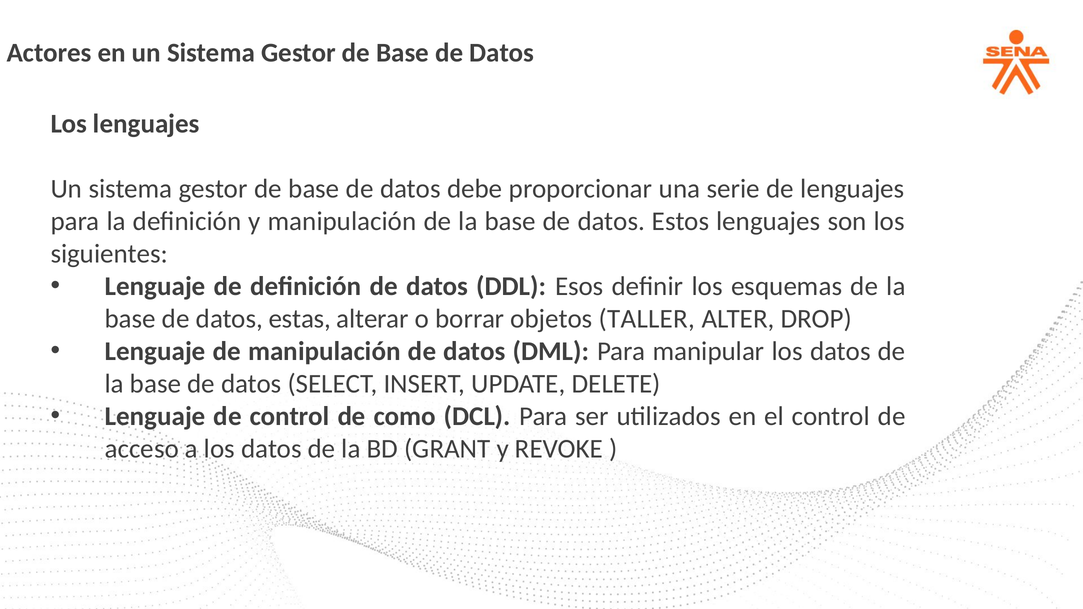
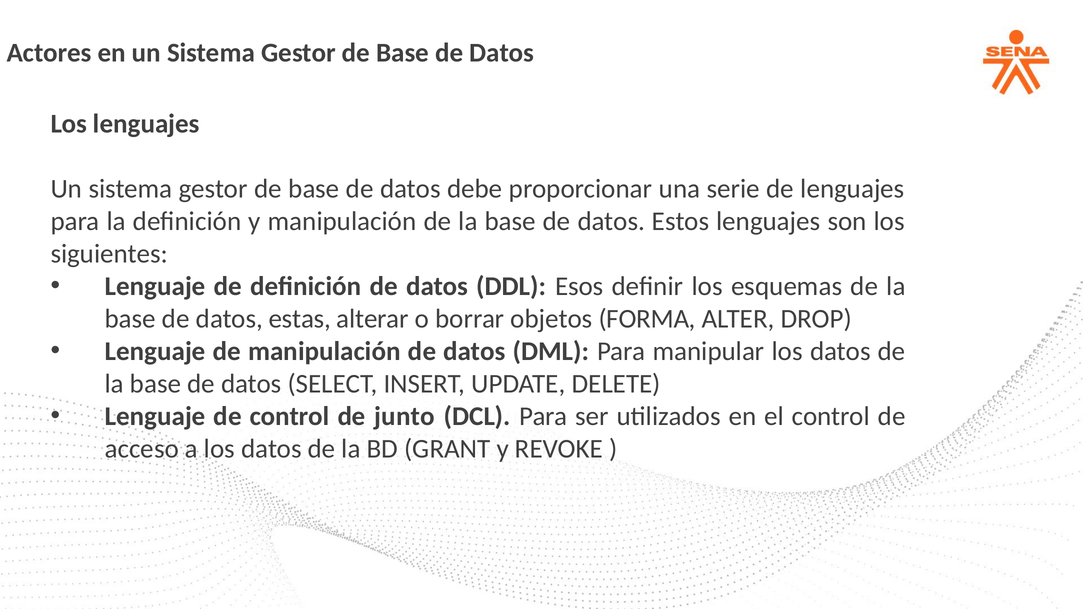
TALLER: TALLER -> FORMA (647, 319)
como: como -> junto (405, 416)
